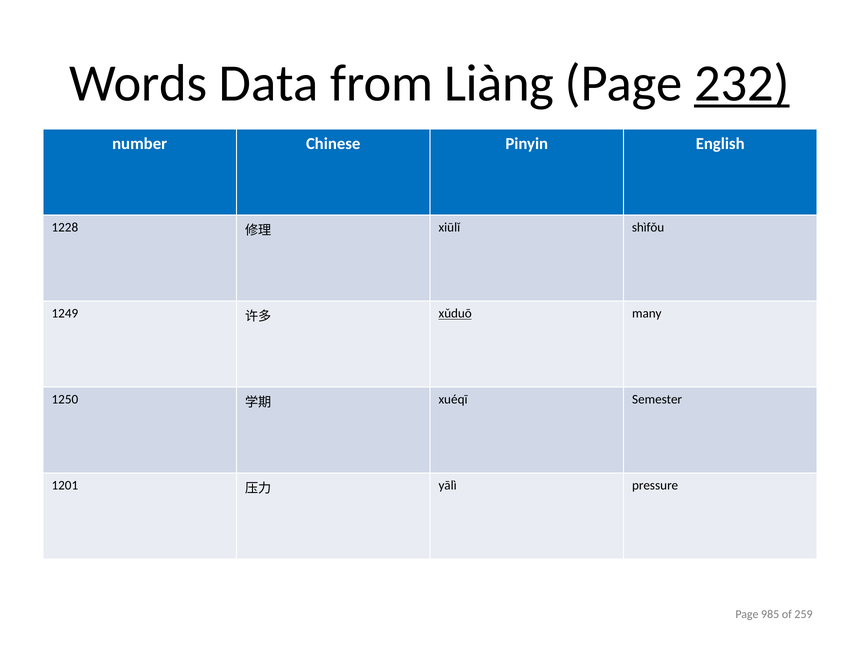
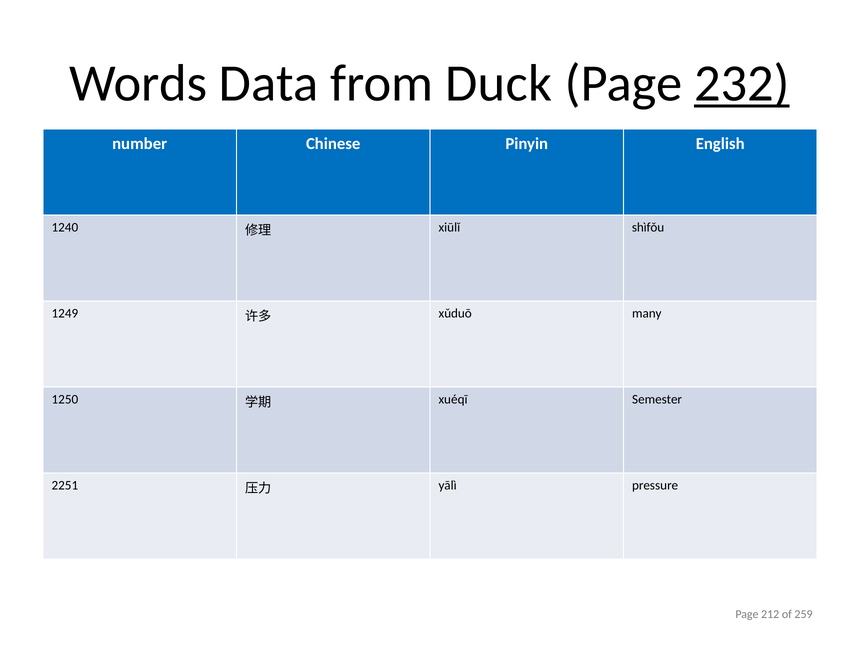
Liàng: Liàng -> Duck (499, 83)
1228: 1228 -> 1240 (65, 228)
xǔduō underline: present -> none (455, 314)
1201: 1201 -> 2251 (65, 486)
985: 985 -> 212 (770, 614)
